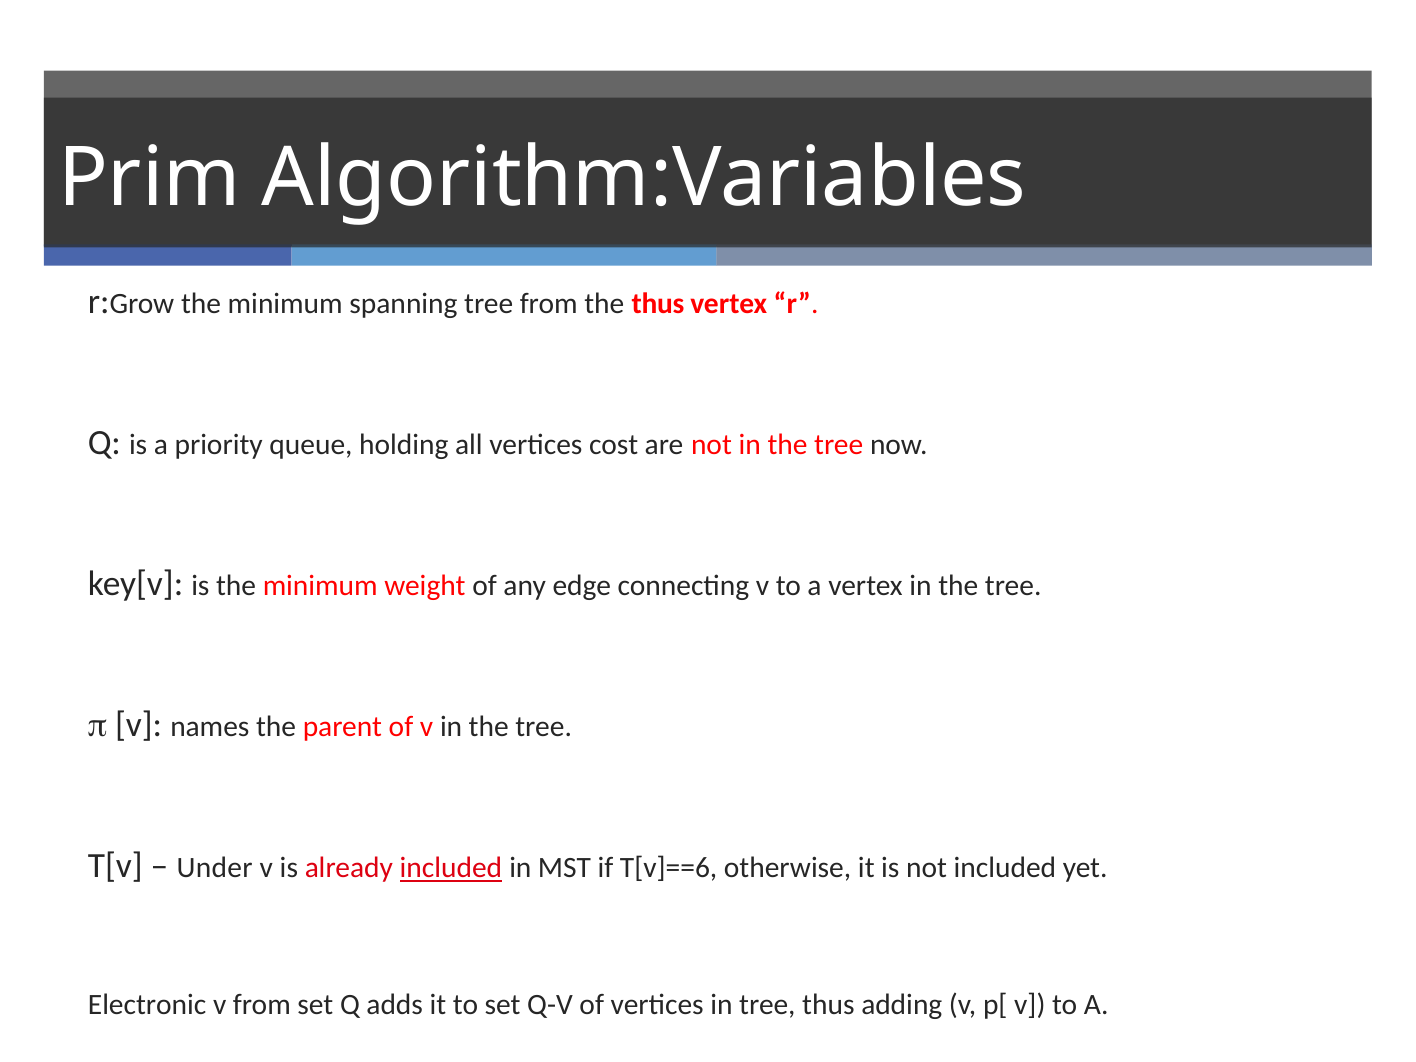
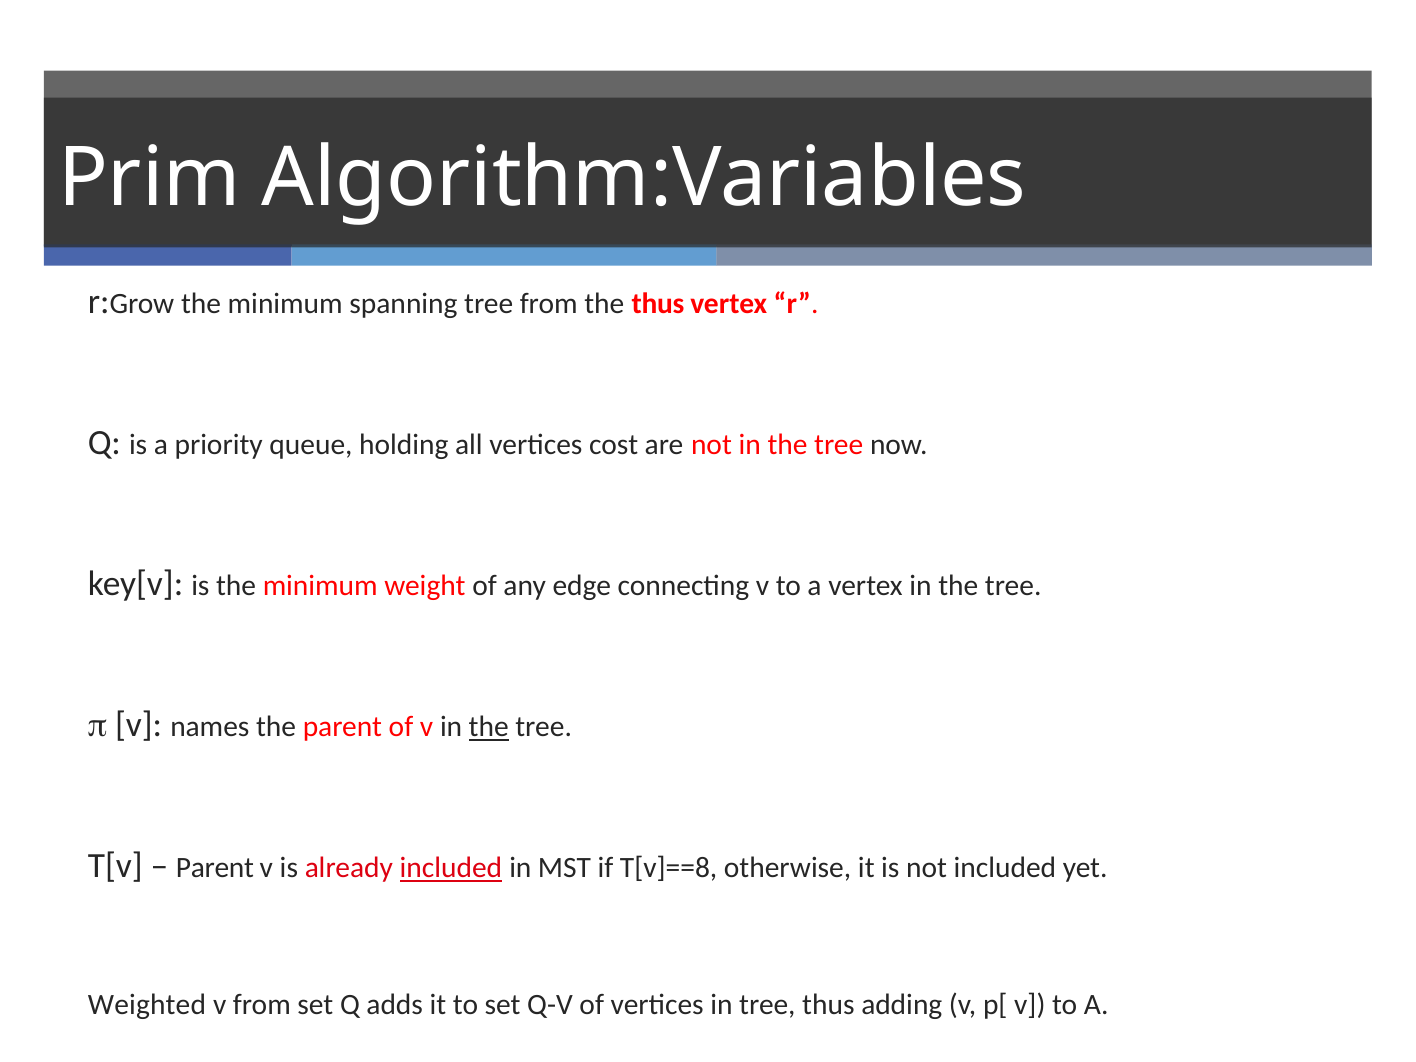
the underline: none -> present (489, 727)
Under: Under -> Parent (215, 868)
T[v]==6: T[v]==6 -> T[v]==8 (669, 868)
Electronic: Electronic -> Weighted (147, 1005)
